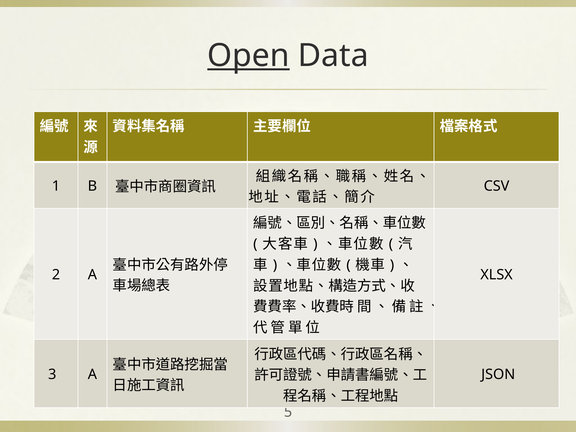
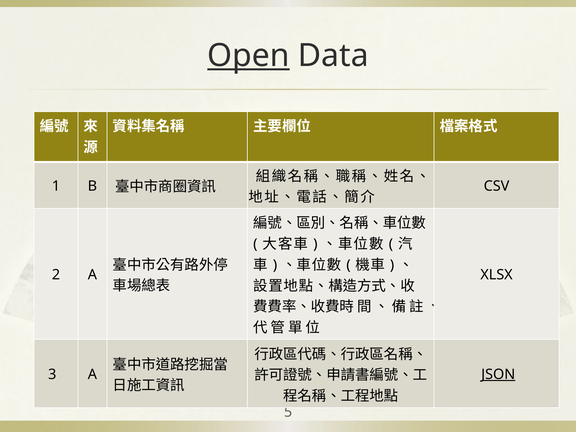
JSON underline: none -> present (498, 374)
